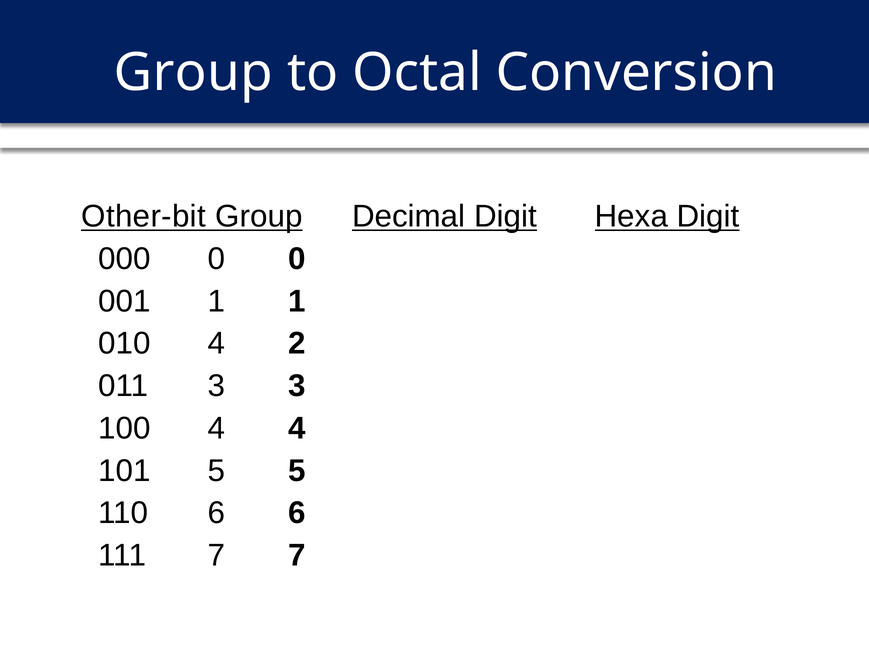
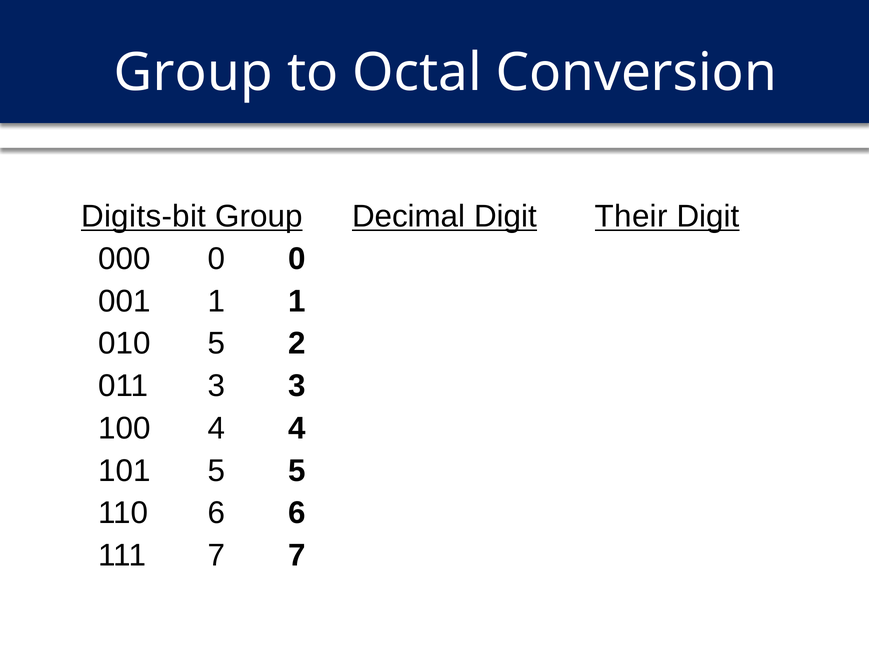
Other-bit: Other-bit -> Digits-bit (144, 217)
Hexa: Hexa -> Their (631, 217)
010 4: 4 -> 5 (216, 344)
